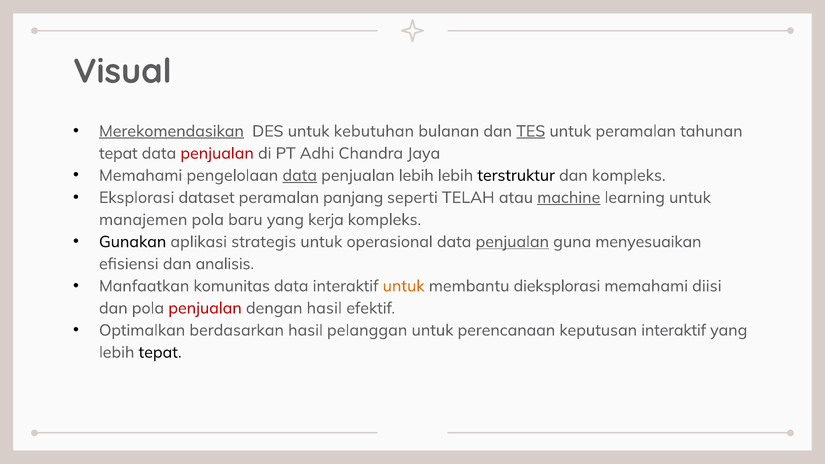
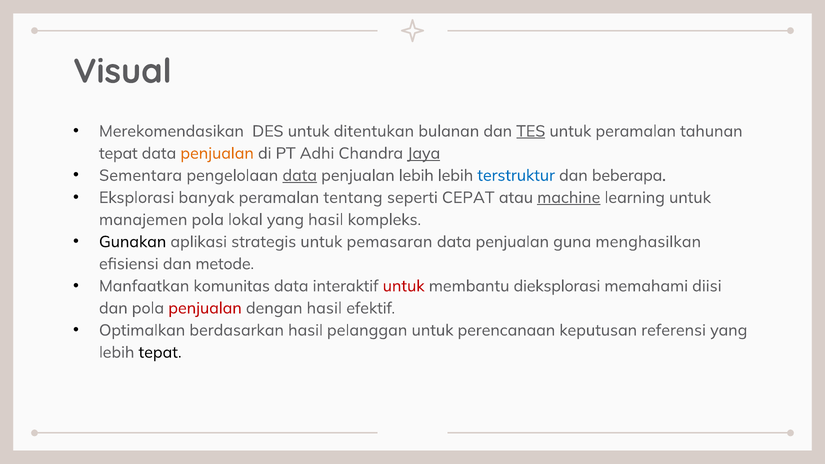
Merekomendasikan underline: present -> none (171, 131)
kebutuhan: kebutuhan -> ditentukan (374, 131)
penjualan colour: red -> orange (217, 153)
Jaya underline: none -> present (424, 153)
Memahami: Memahami -> Sementara (141, 176)
terstruktur colour: black -> blue (516, 176)
dan kompleks: kompleks -> beberapa (629, 176)
dataset: dataset -> banyak (206, 198)
panjang: panjang -> tentang (353, 198)
TELAH: TELAH -> CEPAT (468, 198)
baru: baru -> lokal (245, 220)
yang kerja: kerja -> hasil (326, 220)
operasional: operasional -> pemasaran (389, 242)
penjualan underline: present -> none (512, 242)
menyesuaikan: menyesuaikan -> menghasilkan (648, 242)
analisis: analisis -> metode (225, 264)
untuk colour: orange -> red (404, 286)
keputusan interaktif: interaktif -> referensi (674, 330)
